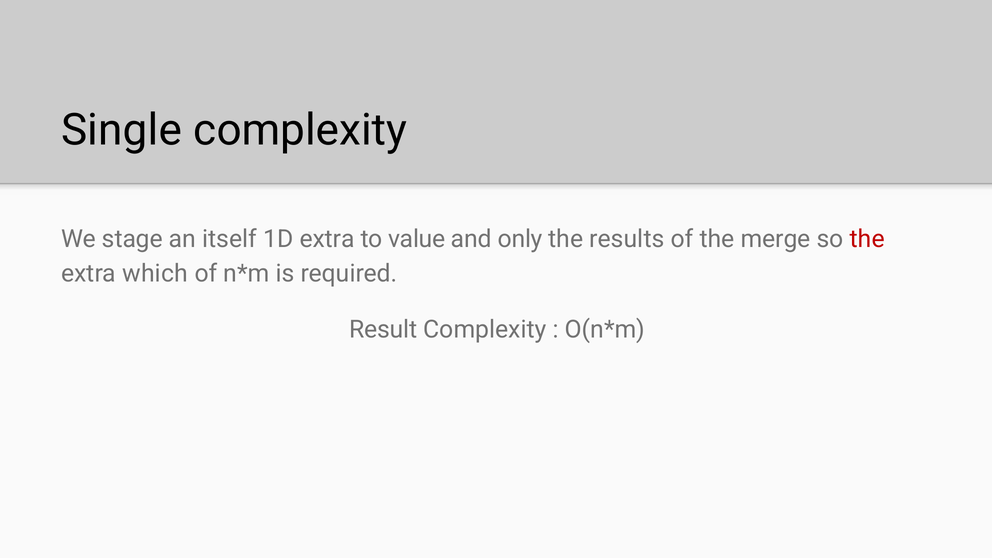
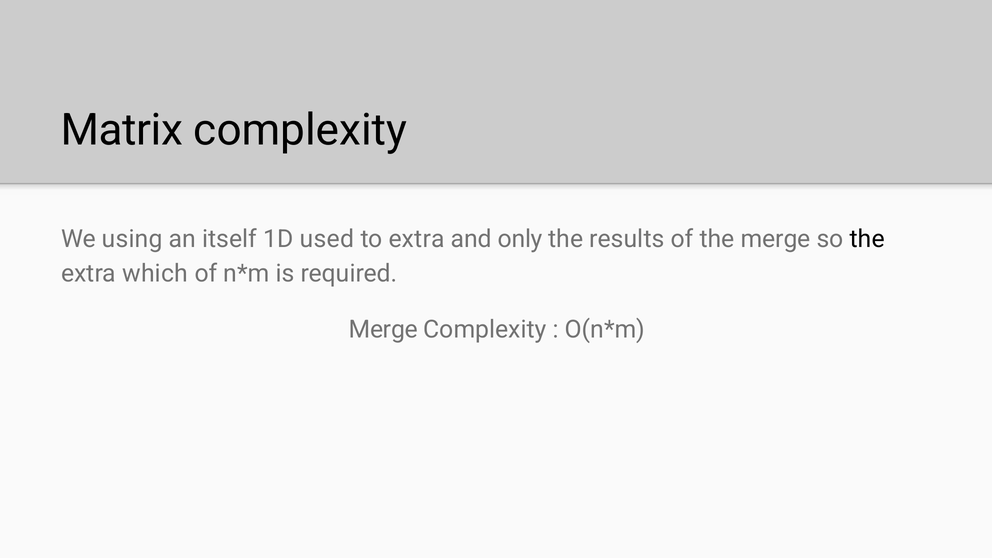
Single: Single -> Matrix (122, 130)
stage: stage -> using (132, 239)
1D extra: extra -> used (327, 239)
to value: value -> extra (417, 239)
the colour: red -> black (867, 239)
Result: Result -> Merge (383, 330)
